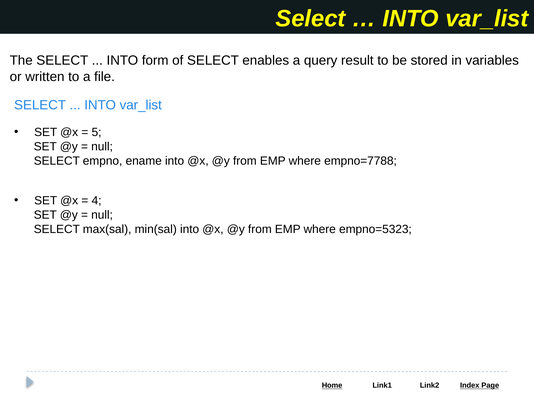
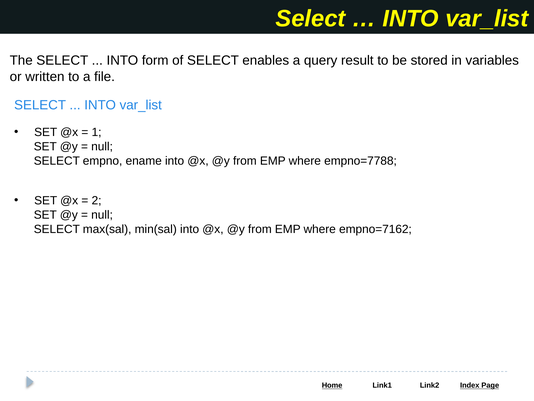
5: 5 -> 1 (97, 132)
4: 4 -> 2 (97, 200)
empno=5323: empno=5323 -> empno=7162 (375, 229)
